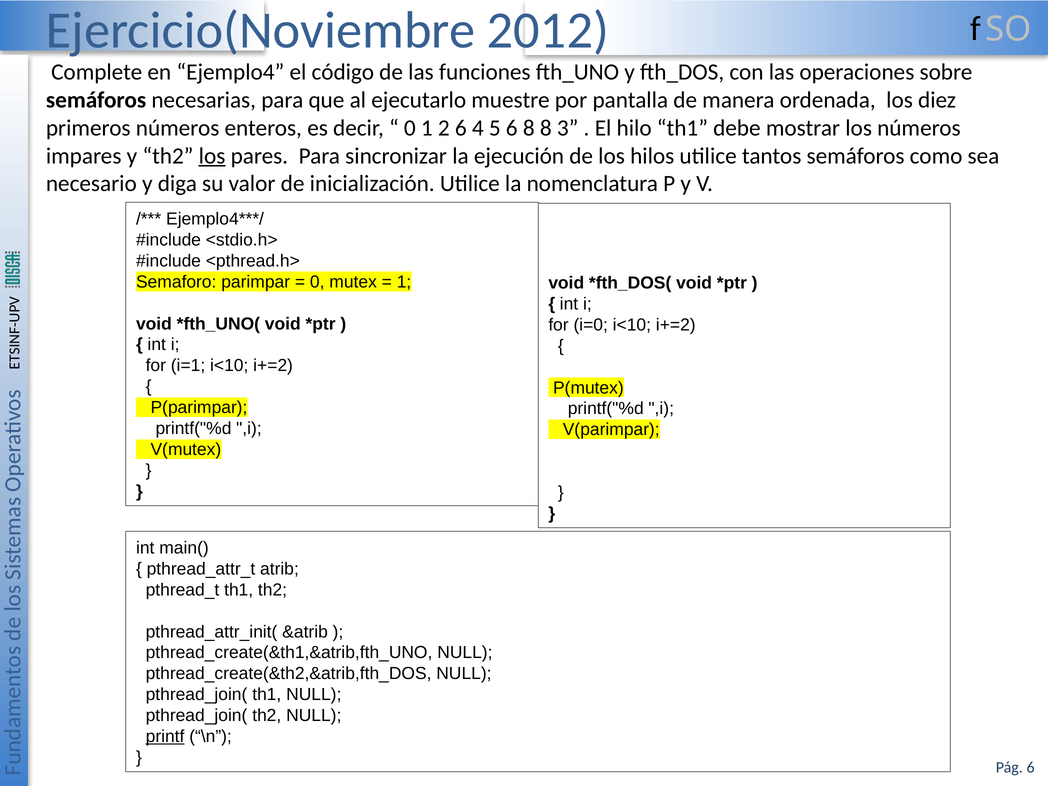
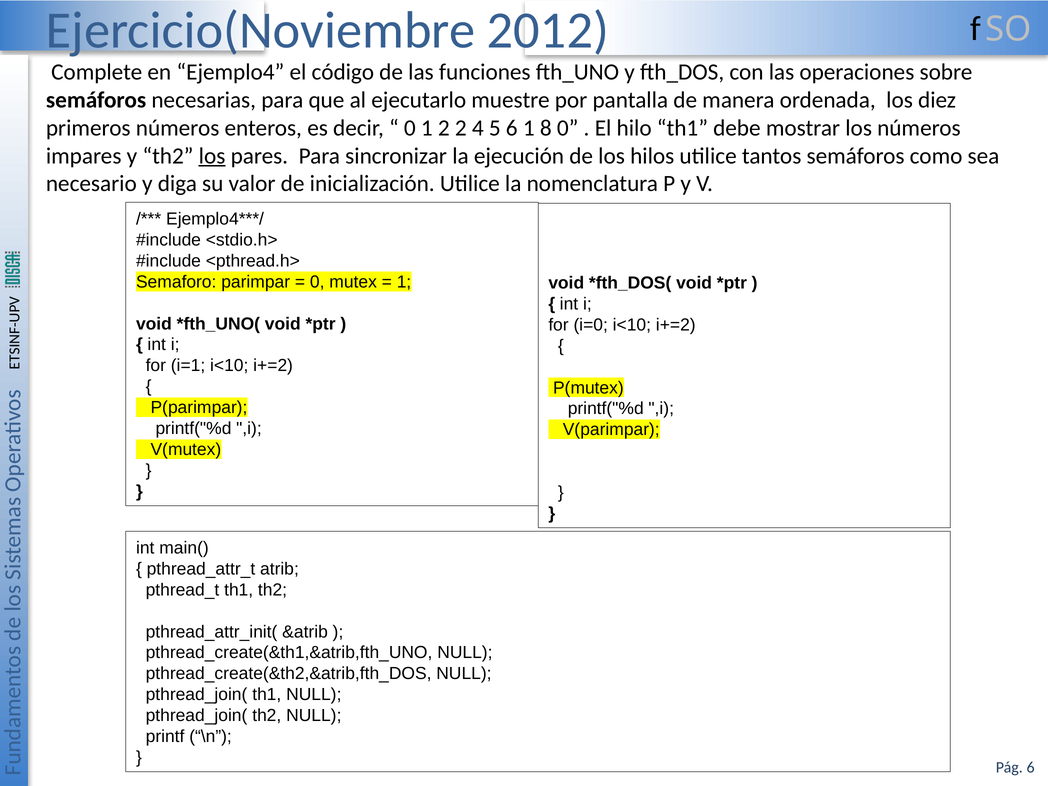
2 6: 6 -> 2 (461, 128)
6 8: 8 -> 1 (529, 128)
8 3: 3 -> 0 (568, 128)
printf underline: present -> none (165, 737)
